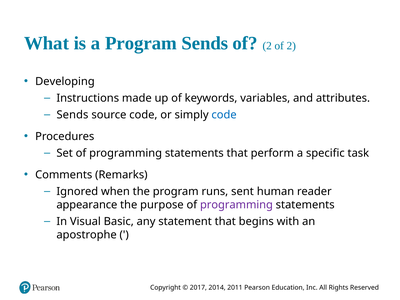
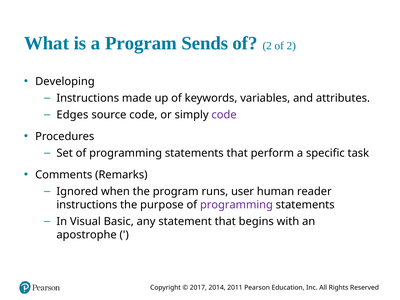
Sends: Sends -> Edges (72, 115)
code colour: blue -> purple (224, 115)
sent: sent -> user (243, 191)
appearance: appearance -> instructions (87, 205)
